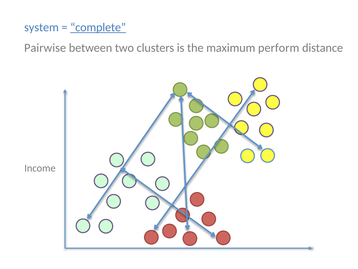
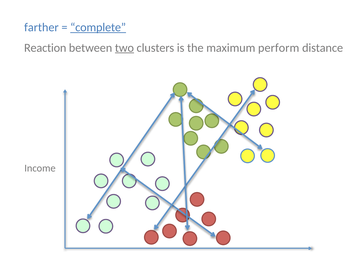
system: system -> farther (41, 27)
Pairwise: Pairwise -> Reaction (45, 48)
two underline: none -> present (124, 48)
